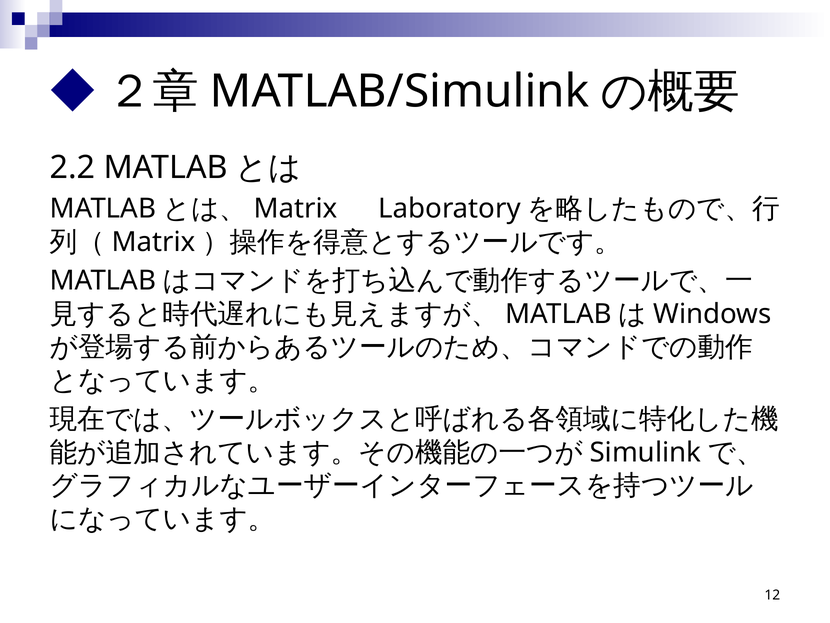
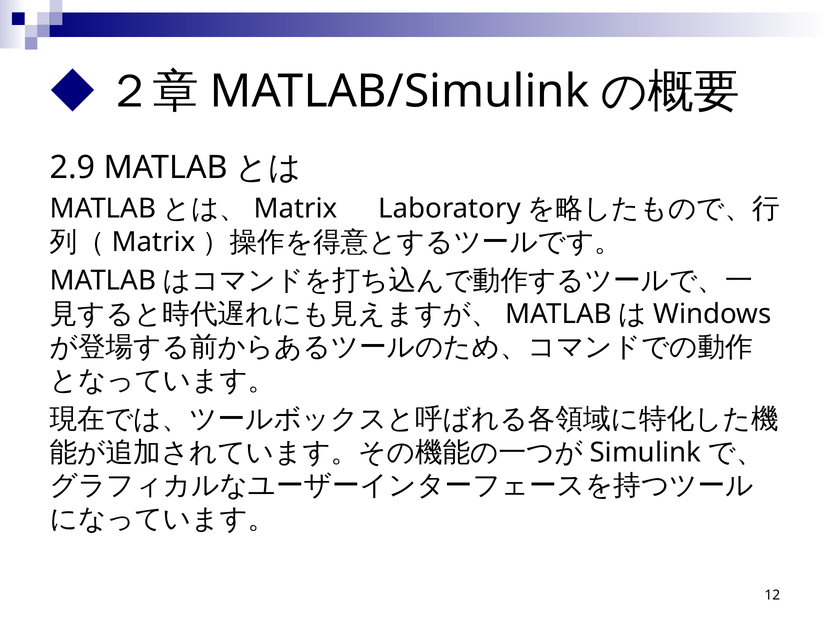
2.2: 2.2 -> 2.9 (73, 167)
